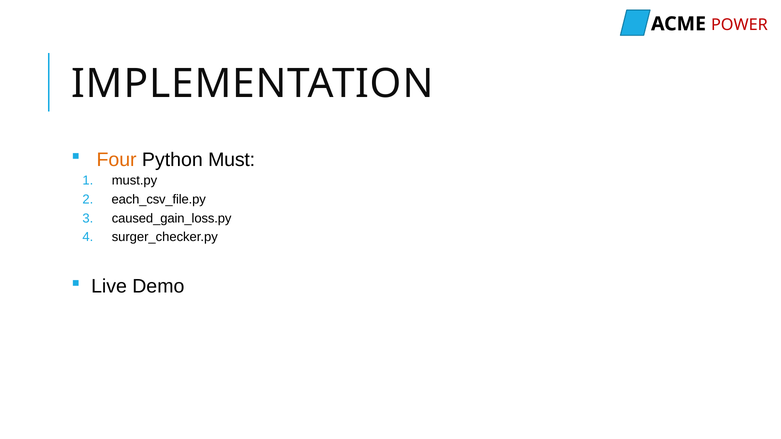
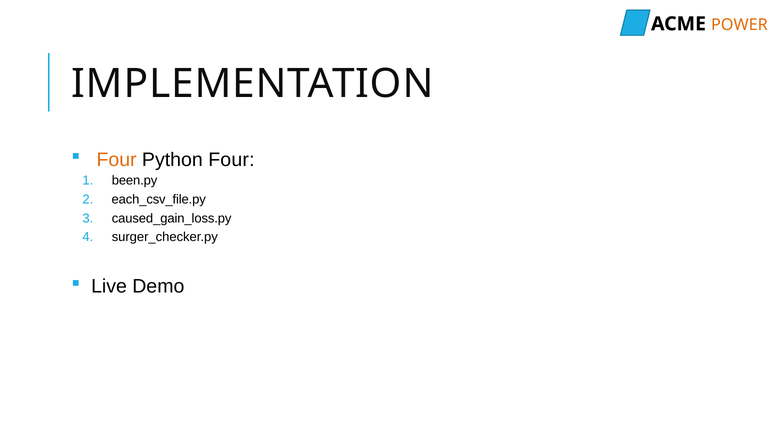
POWER colour: red -> orange (739, 25)
Python Must: Must -> Four (231, 160)
must.py: must.py -> been.py (135, 181)
